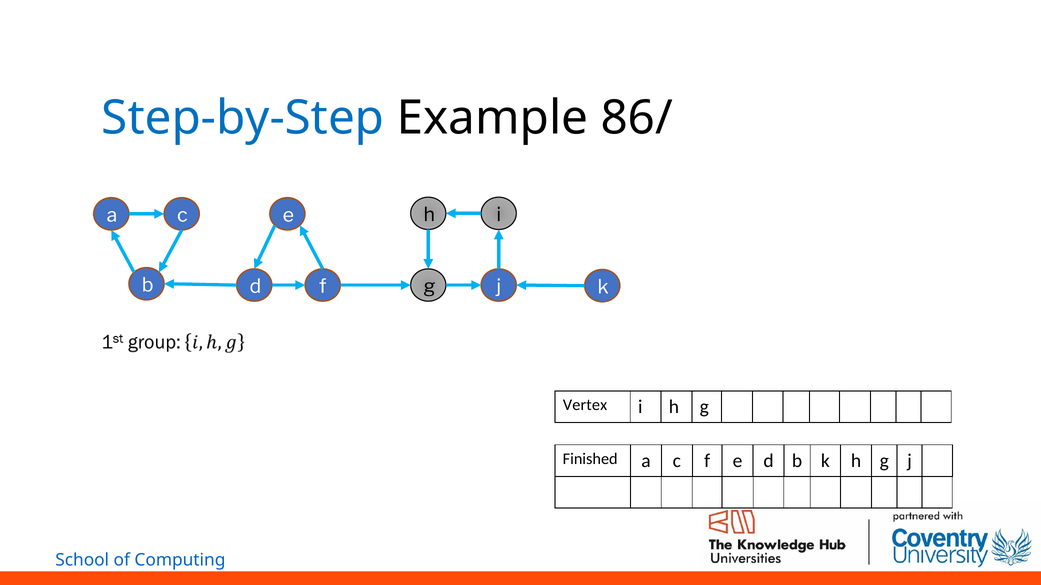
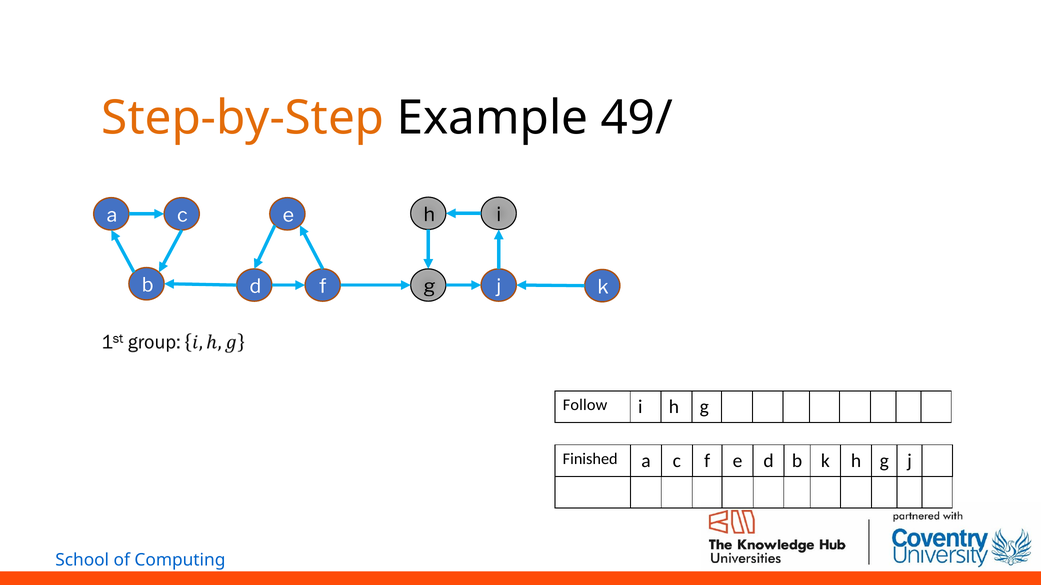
Step-by-Step colour: blue -> orange (243, 118)
86/: 86/ -> 49/ (637, 118)
Vertex: Vertex -> Follow (585, 405)
